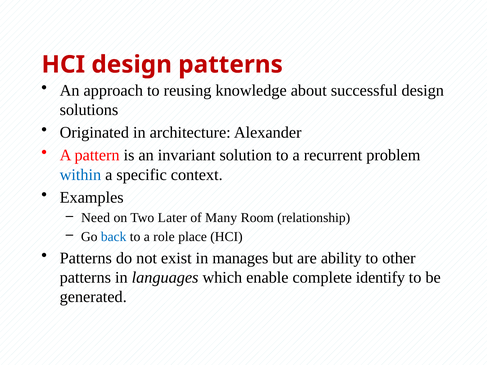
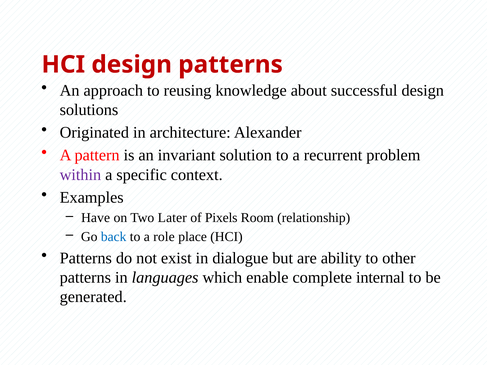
within colour: blue -> purple (80, 175)
Need: Need -> Have (96, 218)
Many: Many -> Pixels (221, 218)
manages: manages -> dialogue (240, 258)
identify: identify -> internal (380, 278)
